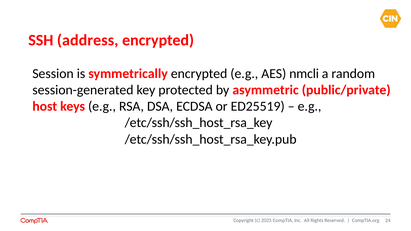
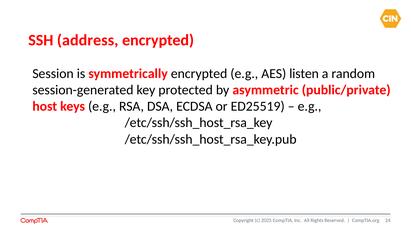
nmcli: nmcli -> listen (304, 74)
